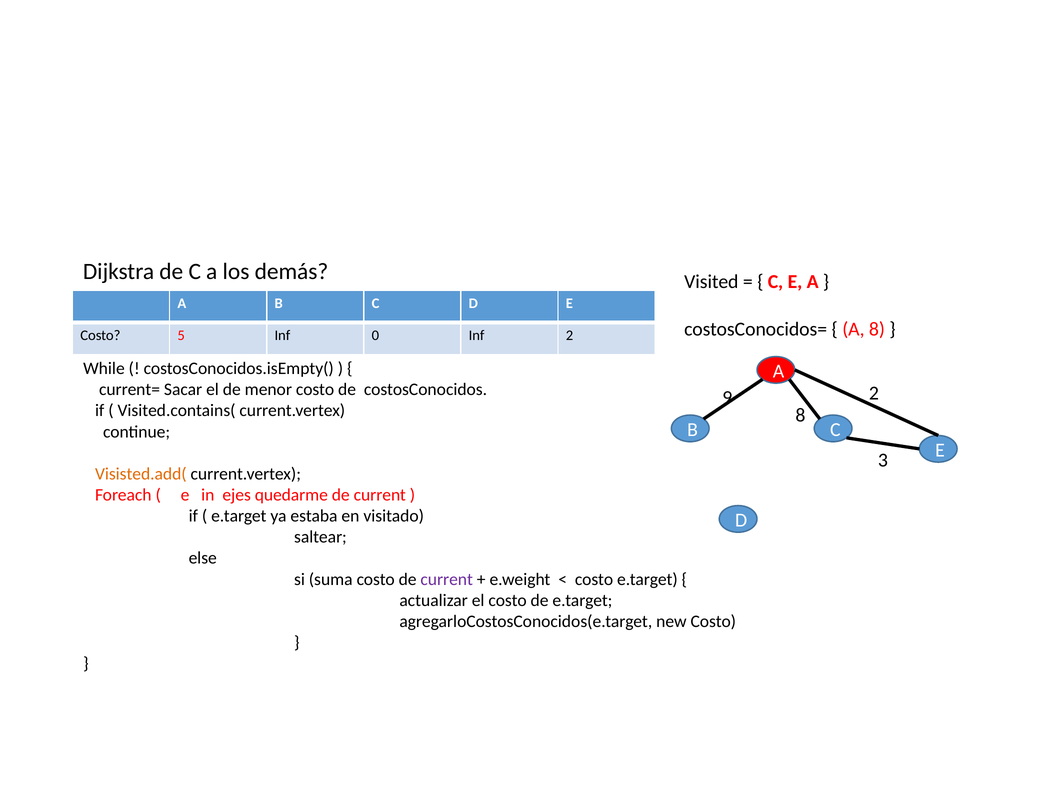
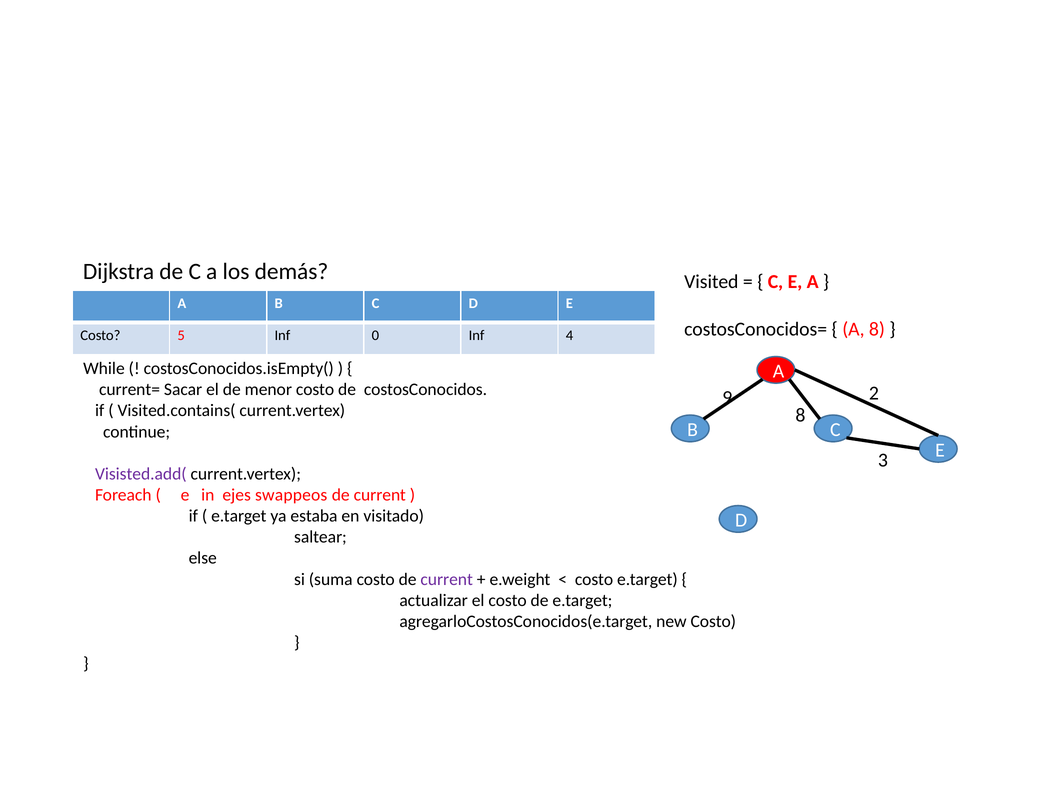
Inf 2: 2 -> 4 (570, 336)
Visisted.add( colour: orange -> purple (141, 474)
quedarme: quedarme -> swappeos (291, 495)
